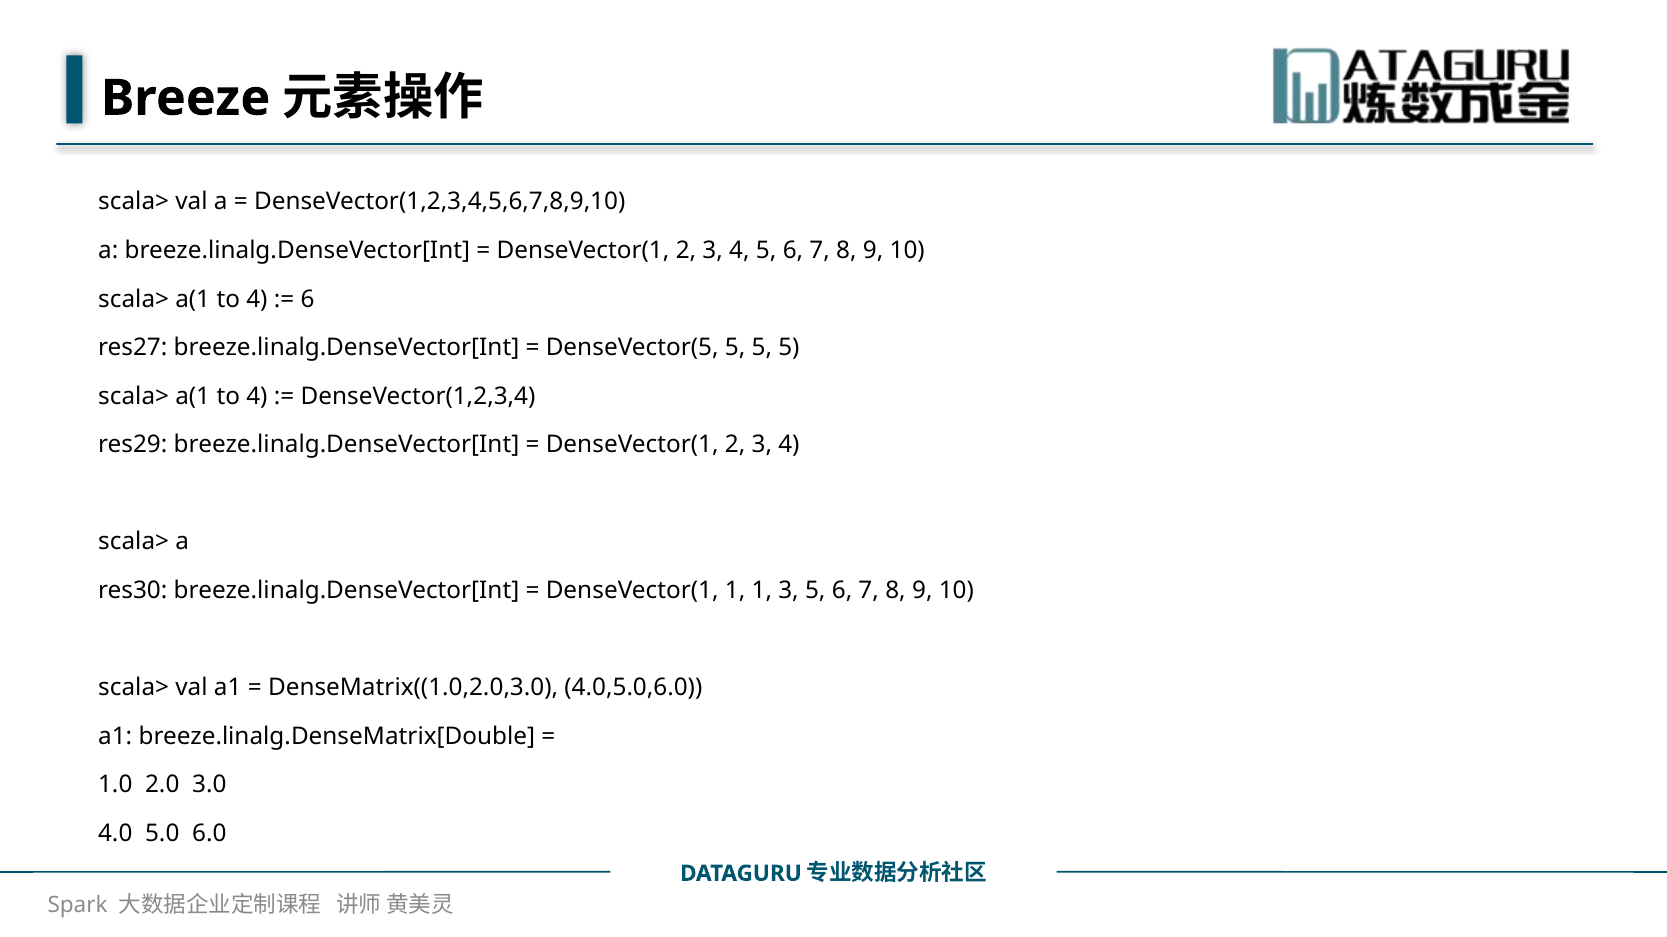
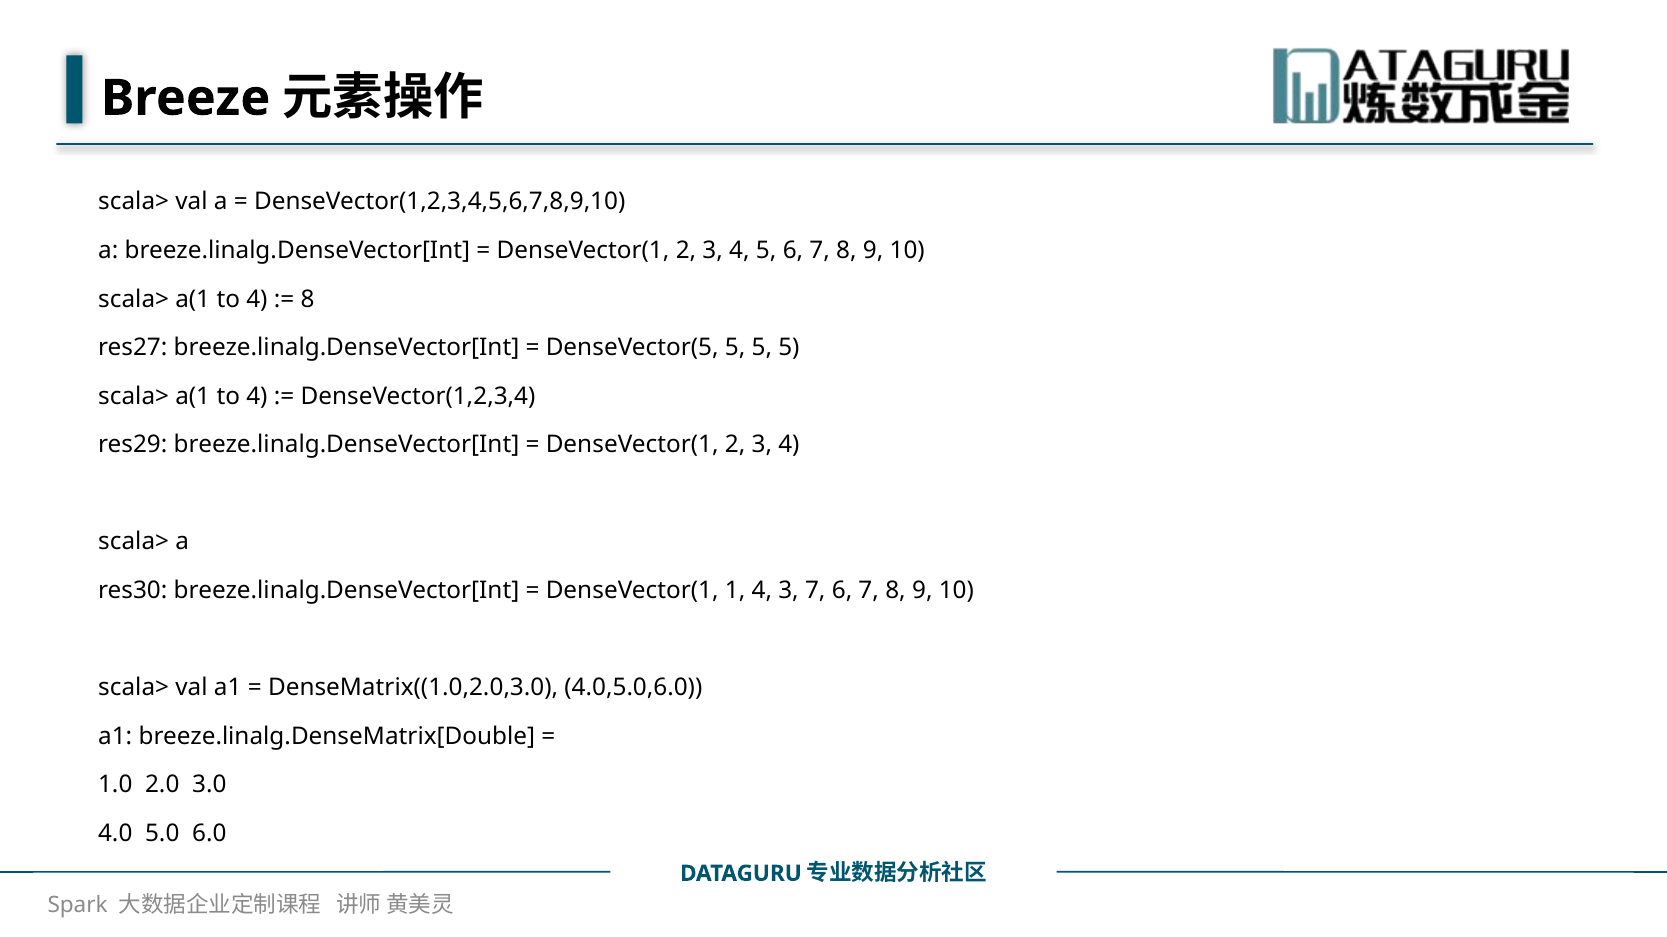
6: 6 -> 8 (308, 299)
1 1: 1 -> 4 (762, 590)
3 5: 5 -> 7 (815, 590)
